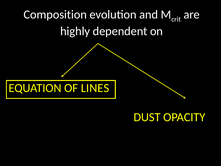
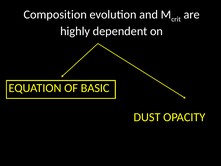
LINES: LINES -> BASIC (95, 88)
